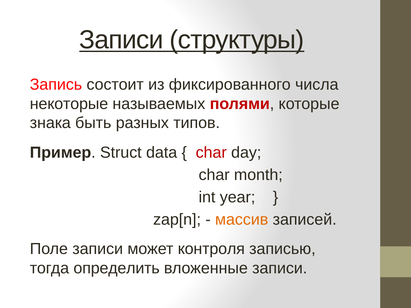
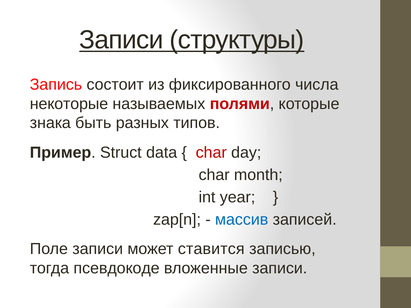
массив colour: orange -> blue (242, 220)
контроля: контроля -> ставится (211, 249)
определить: определить -> псевдокоде (117, 268)
